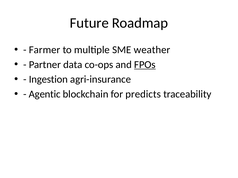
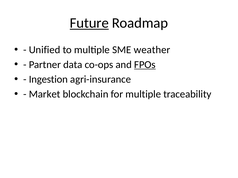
Future underline: none -> present (89, 23)
Farmer: Farmer -> Unified (45, 50)
Agentic: Agentic -> Market (45, 94)
for predicts: predicts -> multiple (143, 94)
